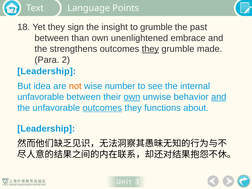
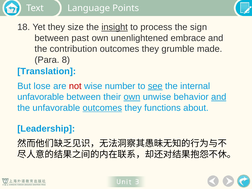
sign: sign -> size (76, 27)
insight underline: none -> present (115, 27)
to grumble: grumble -> process (156, 27)
past: past -> sign (199, 27)
than: than -> past (80, 38)
strengthens: strengthens -> contribution (73, 49)
they underline: present -> none (150, 49)
2: 2 -> 8 (66, 60)
Leadership: Leadership -> Translation (47, 71)
idea: idea -> lose (42, 86)
not colour: orange -> red (75, 86)
see underline: none -> present (155, 86)
